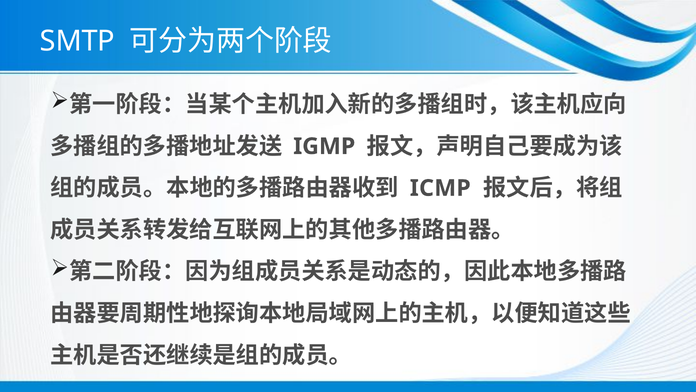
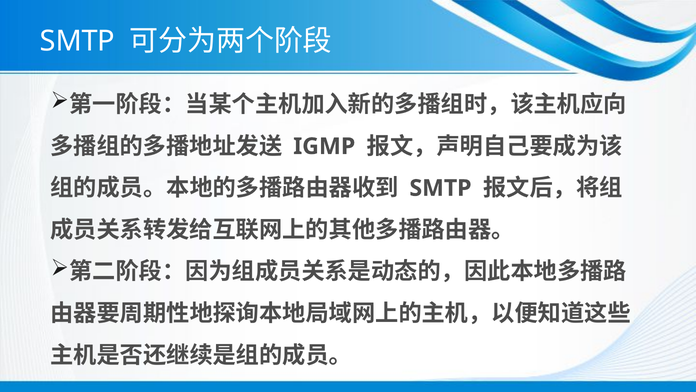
ICMP: ICMP -> SMTP (440, 188)
